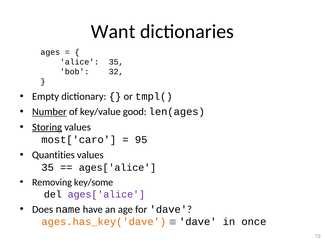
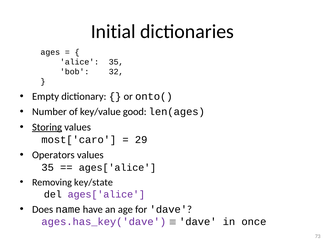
Want: Want -> Initial (113, 31)
tmpl(: tmpl( -> onto( (154, 96)
Number underline: present -> none (49, 112)
95: 95 -> 29 (141, 139)
Quantities: Quantities -> Operators (53, 155)
key/some: key/some -> key/state (93, 182)
ages.has_key('dave colour: orange -> purple (104, 222)
